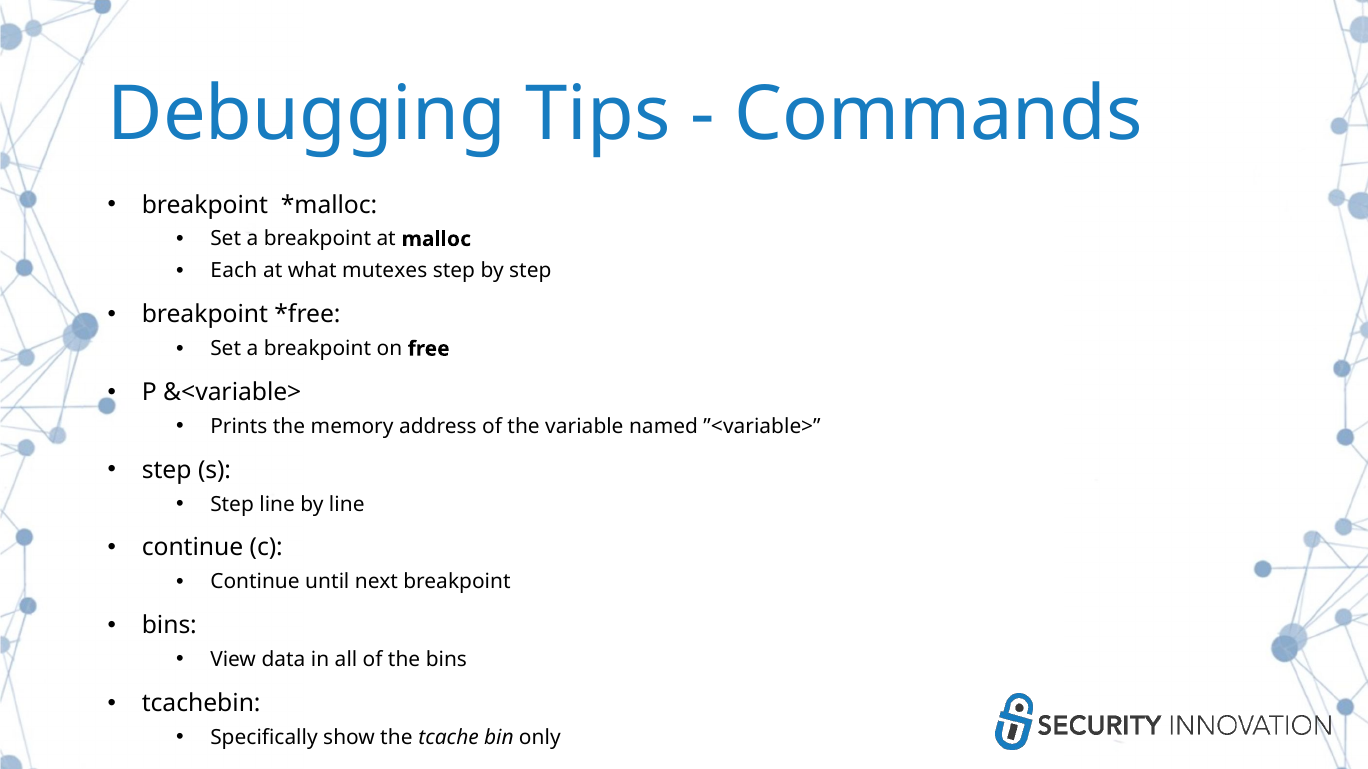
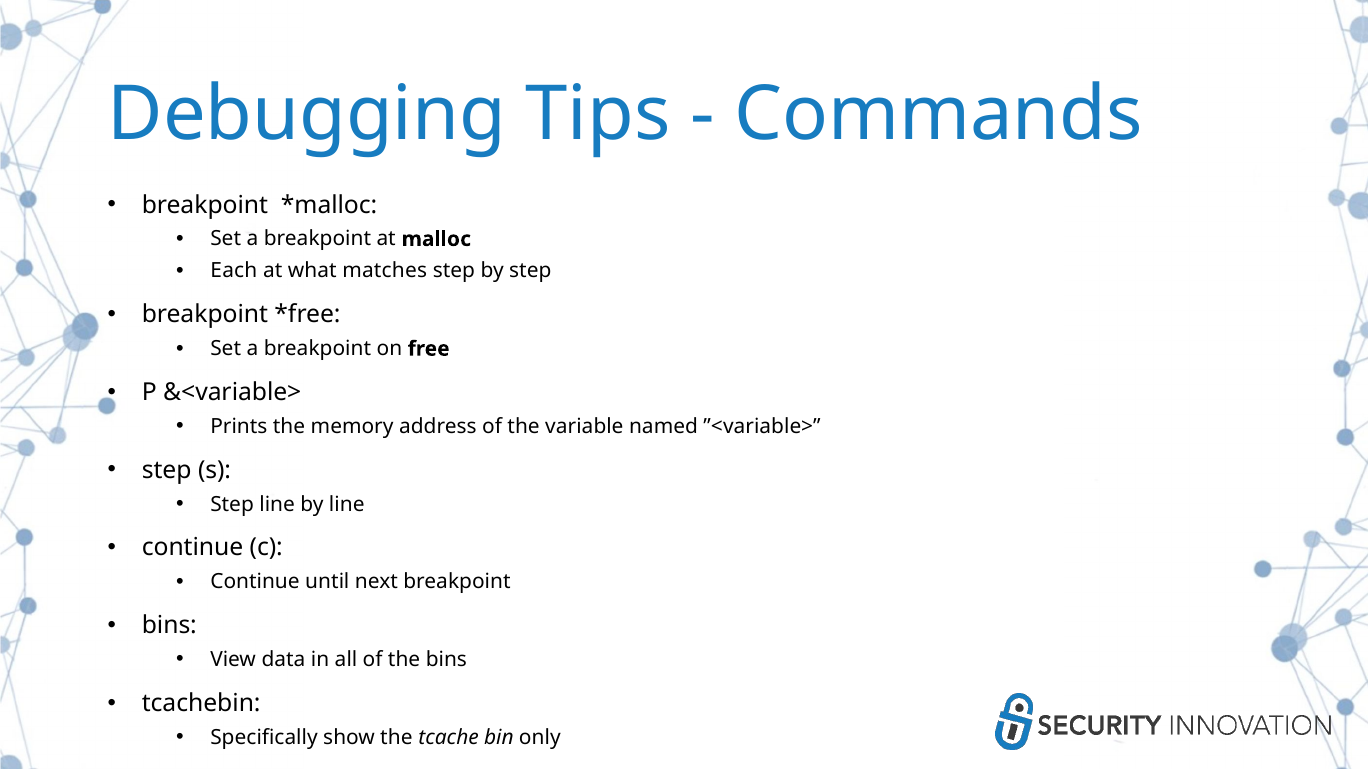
mutexes: mutexes -> matches (385, 271)
